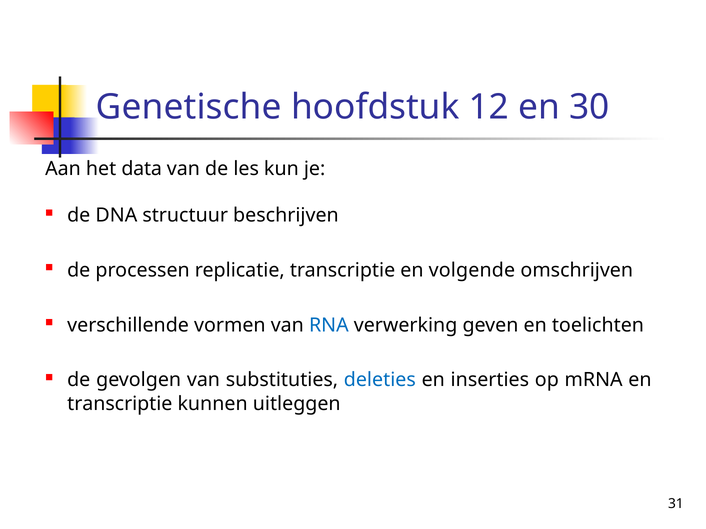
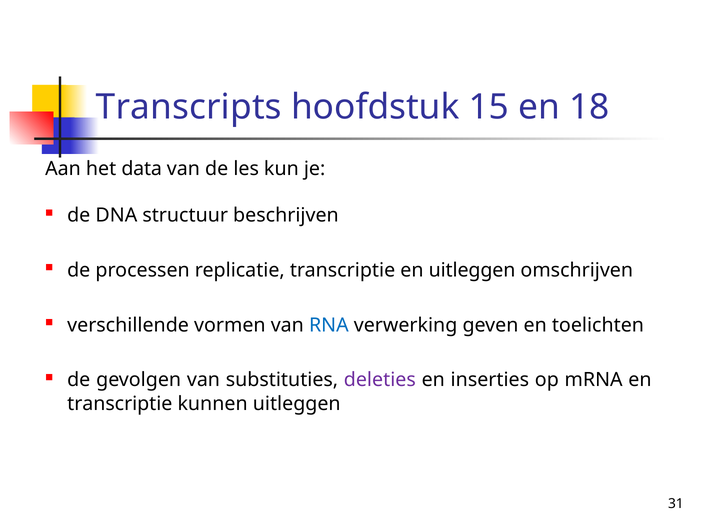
Genetische: Genetische -> Transcripts (189, 107)
12: 12 -> 15 (489, 107)
30: 30 -> 18 (589, 107)
en volgende: volgende -> uitleggen (472, 271)
deleties colour: blue -> purple (380, 380)
